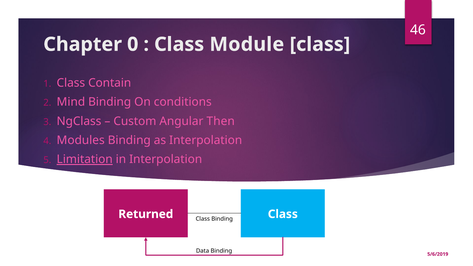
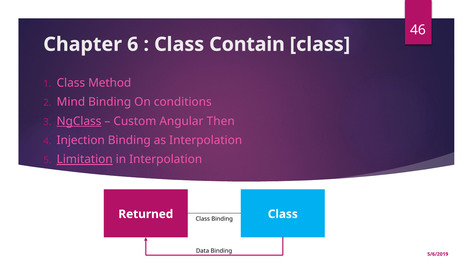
0: 0 -> 6 (133, 44)
Module: Module -> Contain (247, 44)
Contain: Contain -> Method (110, 83)
NgClass underline: none -> present (79, 121)
Modules: Modules -> Injection (81, 140)
